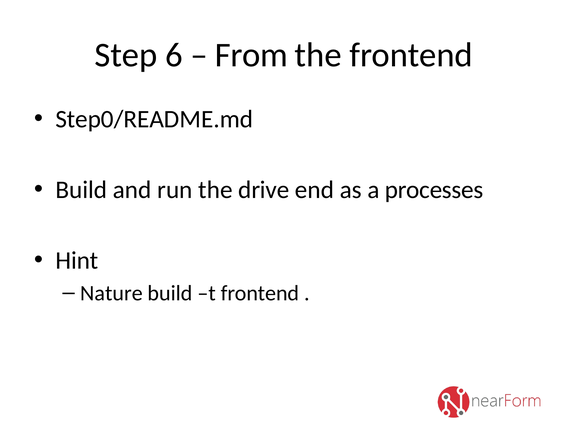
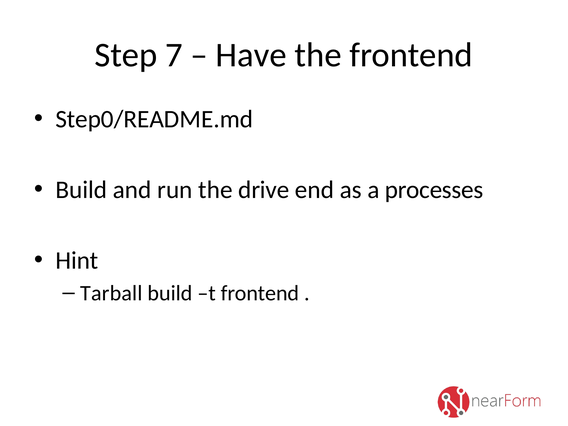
6: 6 -> 7 (174, 55)
From: From -> Have (251, 55)
Nature: Nature -> Tarball (111, 293)
